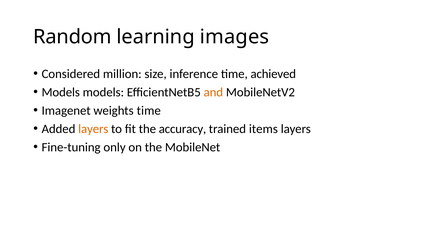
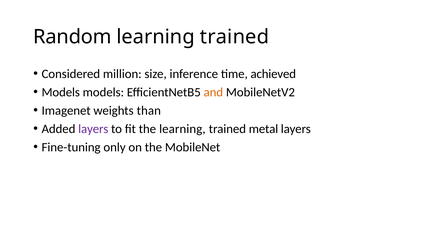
images: images -> trained (235, 37)
weights time: time -> than (149, 111)
layers colour: orange -> purple (93, 129)
the accuracy: accuracy -> learning (182, 129)
items: items -> metal (264, 129)
